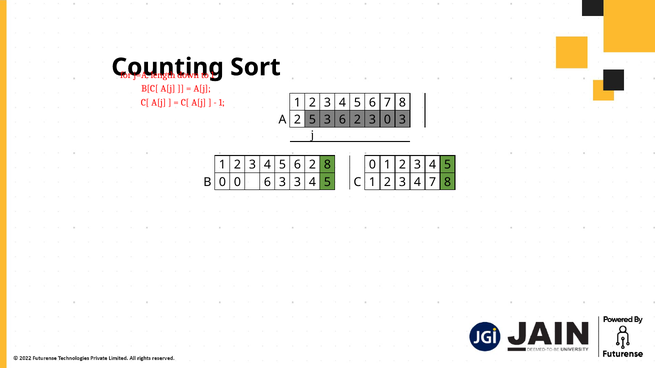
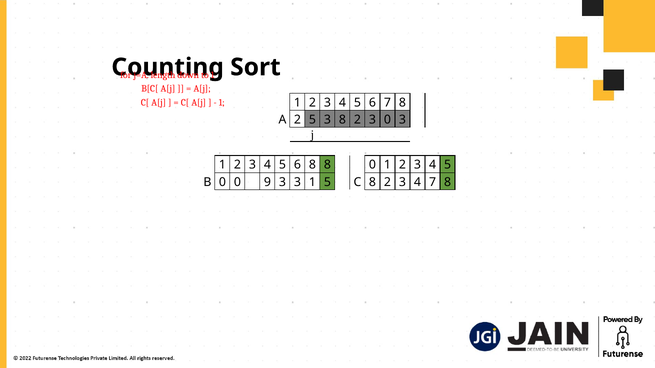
3 6: 6 -> 8 (342, 120)
5 6 2: 2 -> 8 (312, 165)
0 6: 6 -> 9 (267, 182)
3 3 4: 4 -> 1 (312, 182)
C 1: 1 -> 8 (372, 182)
